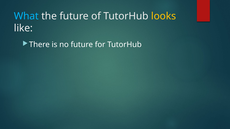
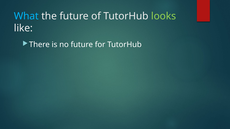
looks colour: yellow -> light green (164, 16)
